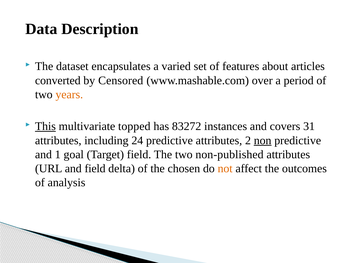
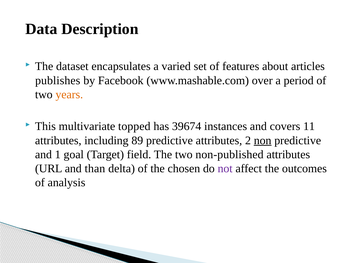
converted: converted -> publishes (58, 80)
Censored: Censored -> Facebook (121, 80)
This underline: present -> none (45, 126)
83272: 83272 -> 39674 (187, 126)
31: 31 -> 11 (309, 126)
24: 24 -> 89 (137, 141)
and field: field -> than (95, 169)
not colour: orange -> purple (225, 169)
